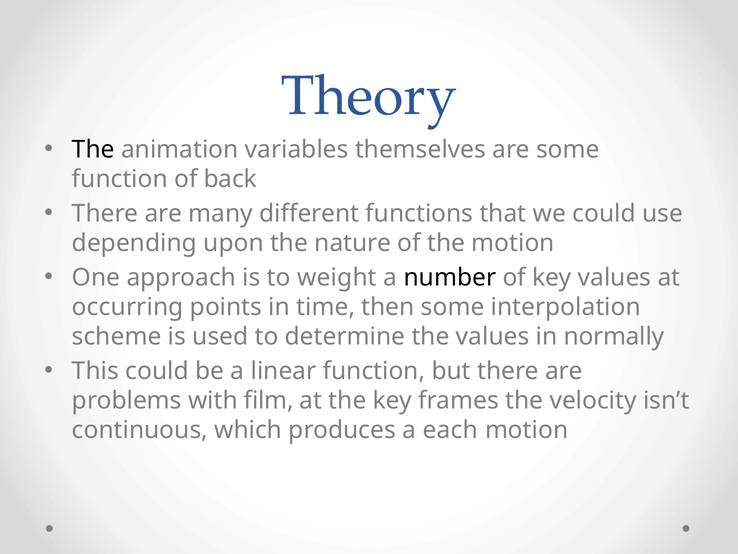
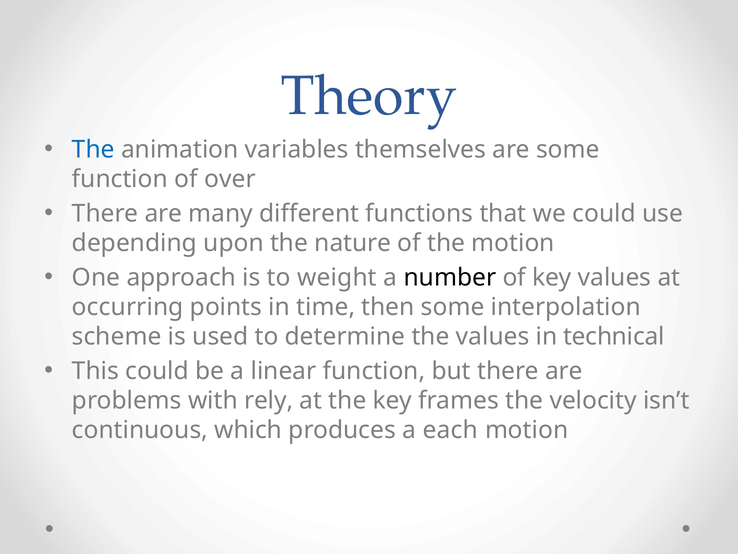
The colour: black -> blue (93, 149)
back: back -> over (230, 179)
normally: normally -> technical (614, 336)
film: film -> rely (269, 400)
